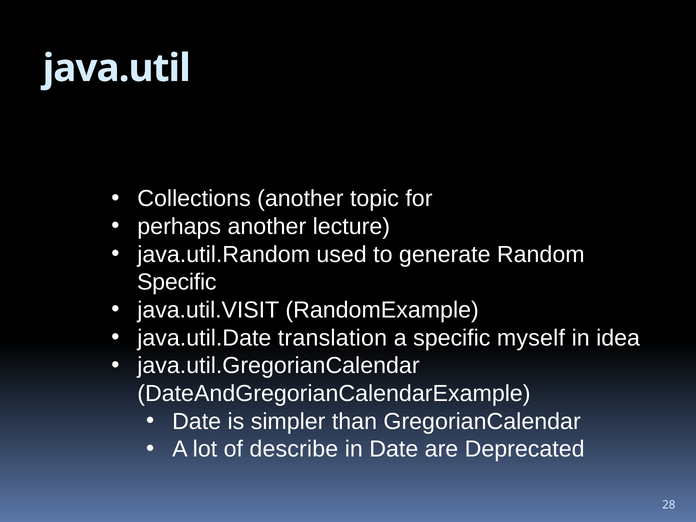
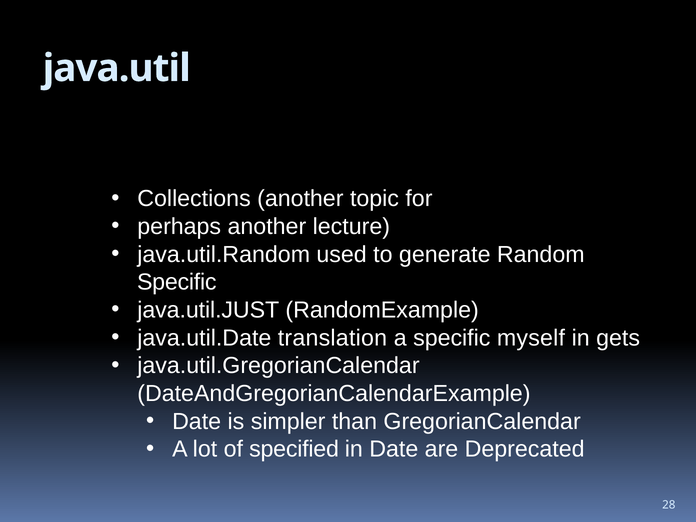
java.util.VISIT: java.util.VISIT -> java.util.JUST (208, 310)
idea: idea -> gets (618, 338)
describe: describe -> specified (294, 449)
